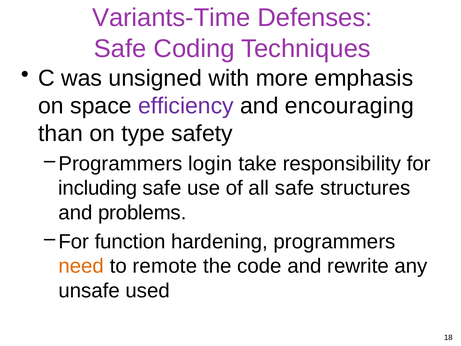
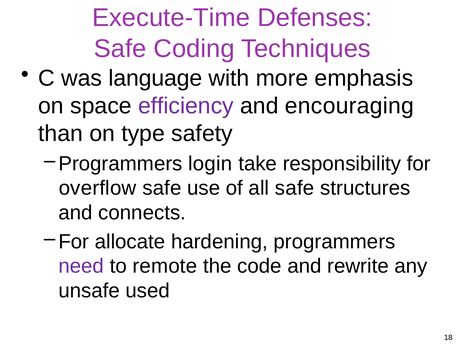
Variants-Time: Variants-Time -> Execute-Time (171, 18)
unsigned: unsigned -> language (155, 78)
including: including -> overflow (98, 188)
problems: problems -> connects (142, 213)
function: function -> allocate (130, 241)
need colour: orange -> purple (81, 266)
